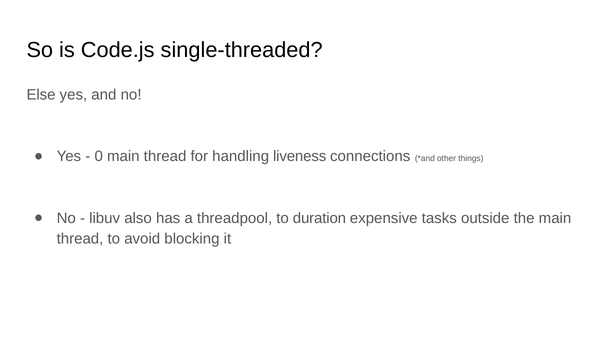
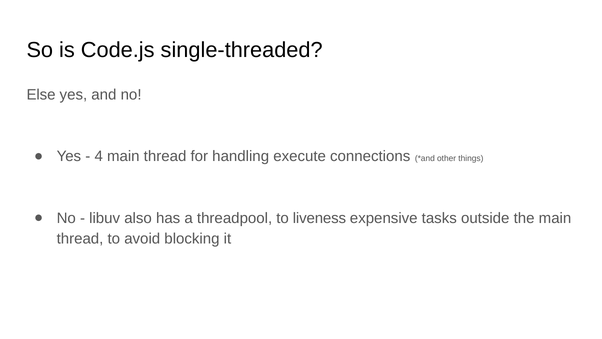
0: 0 -> 4 (99, 156)
liveness: liveness -> execute (300, 156)
duration: duration -> liveness (319, 218)
